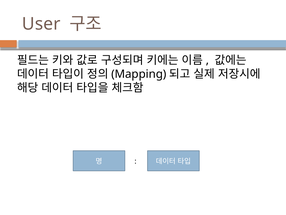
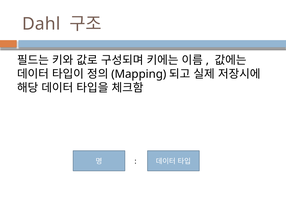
User: User -> Dahl (41, 24)
